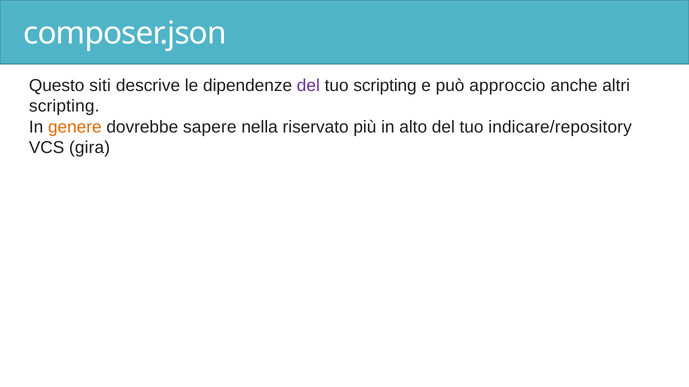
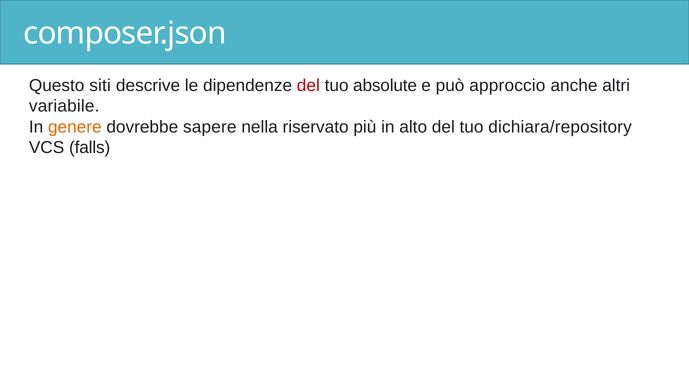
del colour: purple -> red (308, 86)
tuo scripting: scripting -> absolute (385, 86)
scripting: scripting -> variabile (64, 106)
indicare/repository: indicare/repository -> dichiara/repository (560, 127)
gira: gira -> falls (90, 148)
